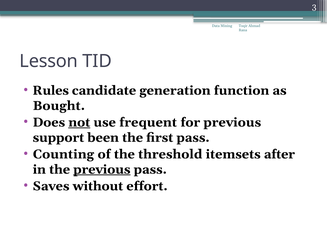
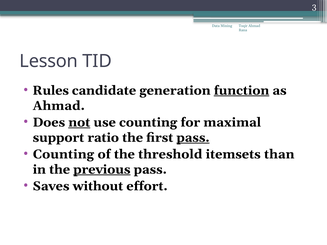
function underline: none -> present (242, 91)
Bought: Bought -> Ahmad (59, 106)
use frequent: frequent -> counting (148, 122)
for previous: previous -> maximal (232, 122)
been: been -> ratio (103, 138)
pass underline: none -> present (193, 138)
after: after -> than (279, 154)
